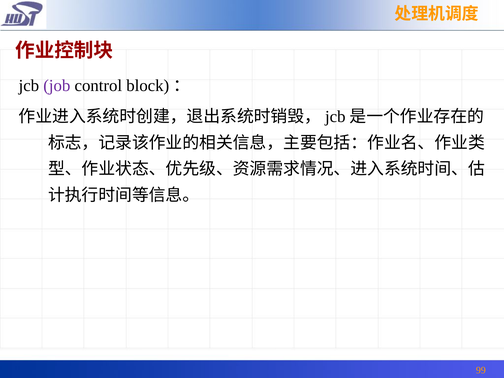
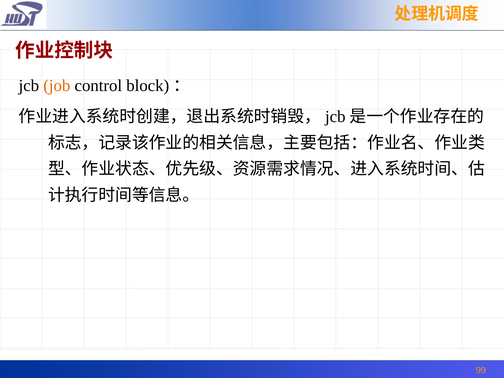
job colour: purple -> orange (57, 85)
